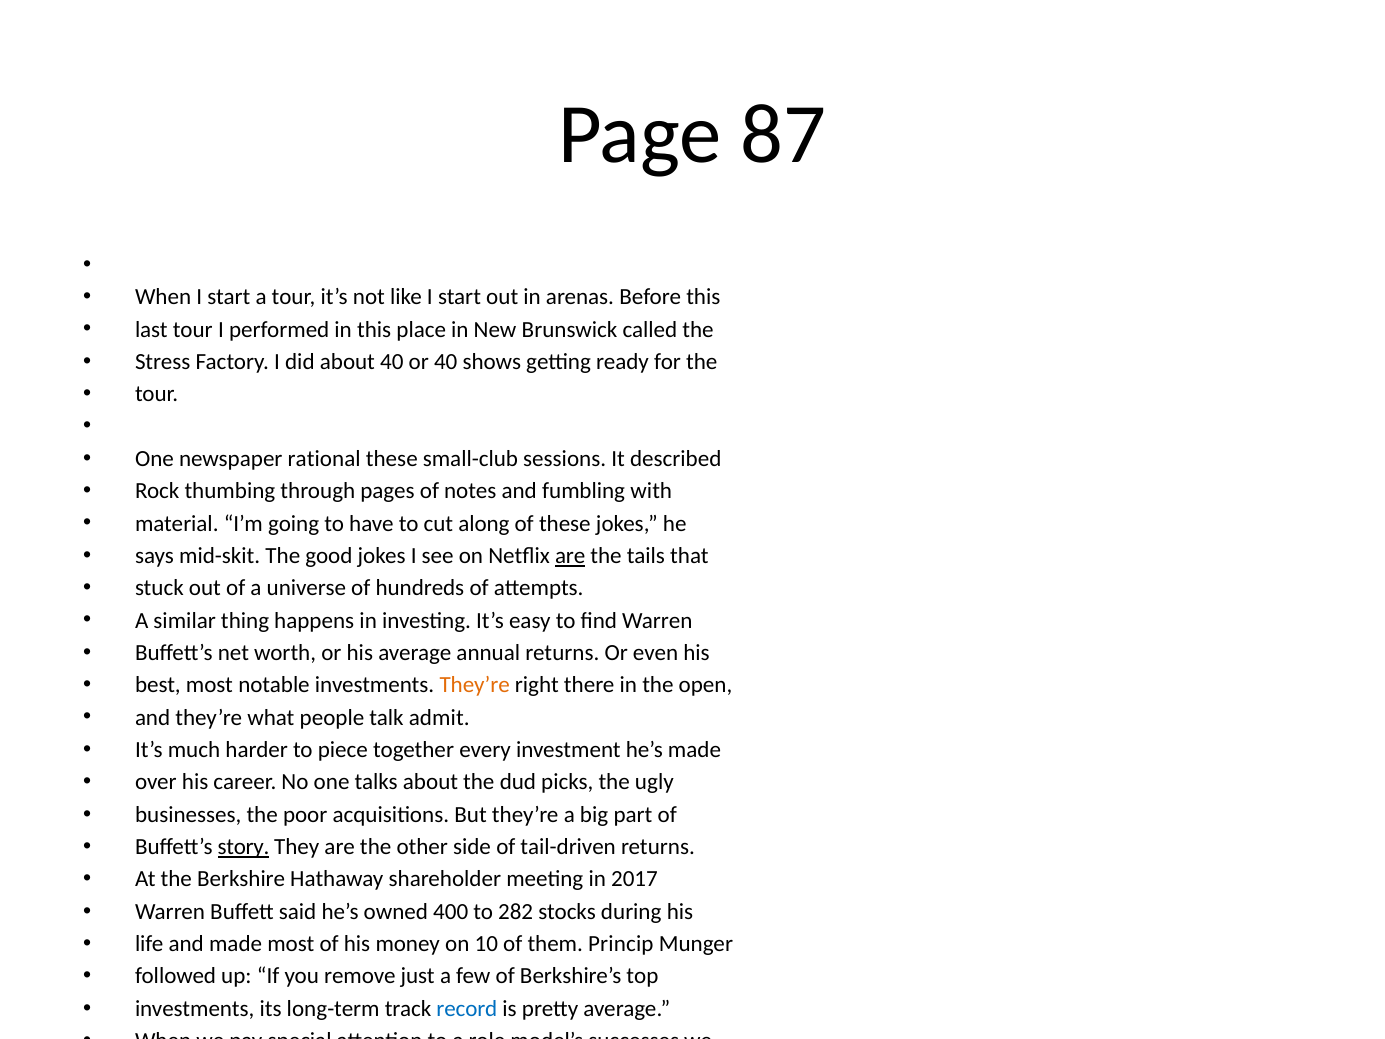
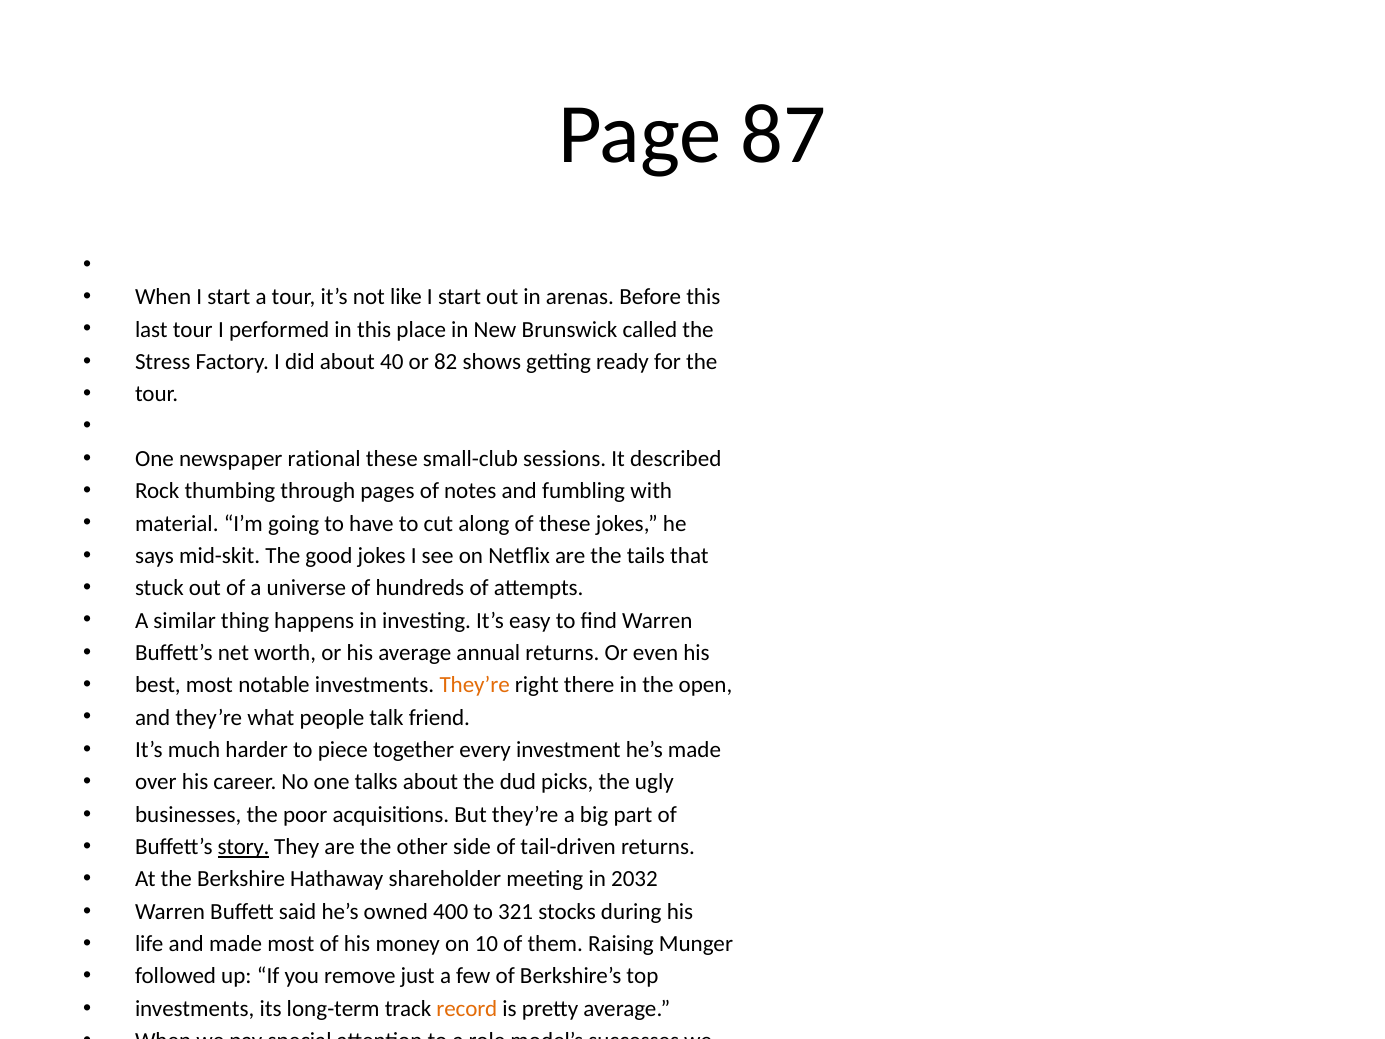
or 40: 40 -> 82 (446, 362)
are underline: present -> none (570, 556)
admit: admit -> friend (439, 717)
2017: 2017 -> 2032 (634, 879)
282: 282 -> 321 (516, 911)
Princip: Princip -> Raising (621, 944)
record colour: blue -> orange (467, 1008)
